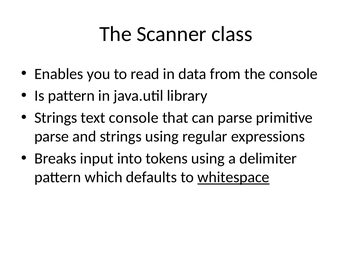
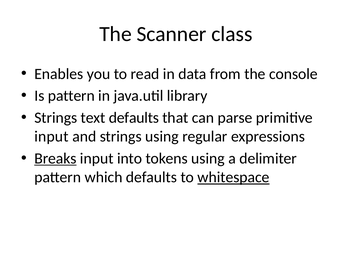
text console: console -> defaults (134, 118)
parse: parse -> input (51, 136)
Breaks underline: none -> present (55, 158)
